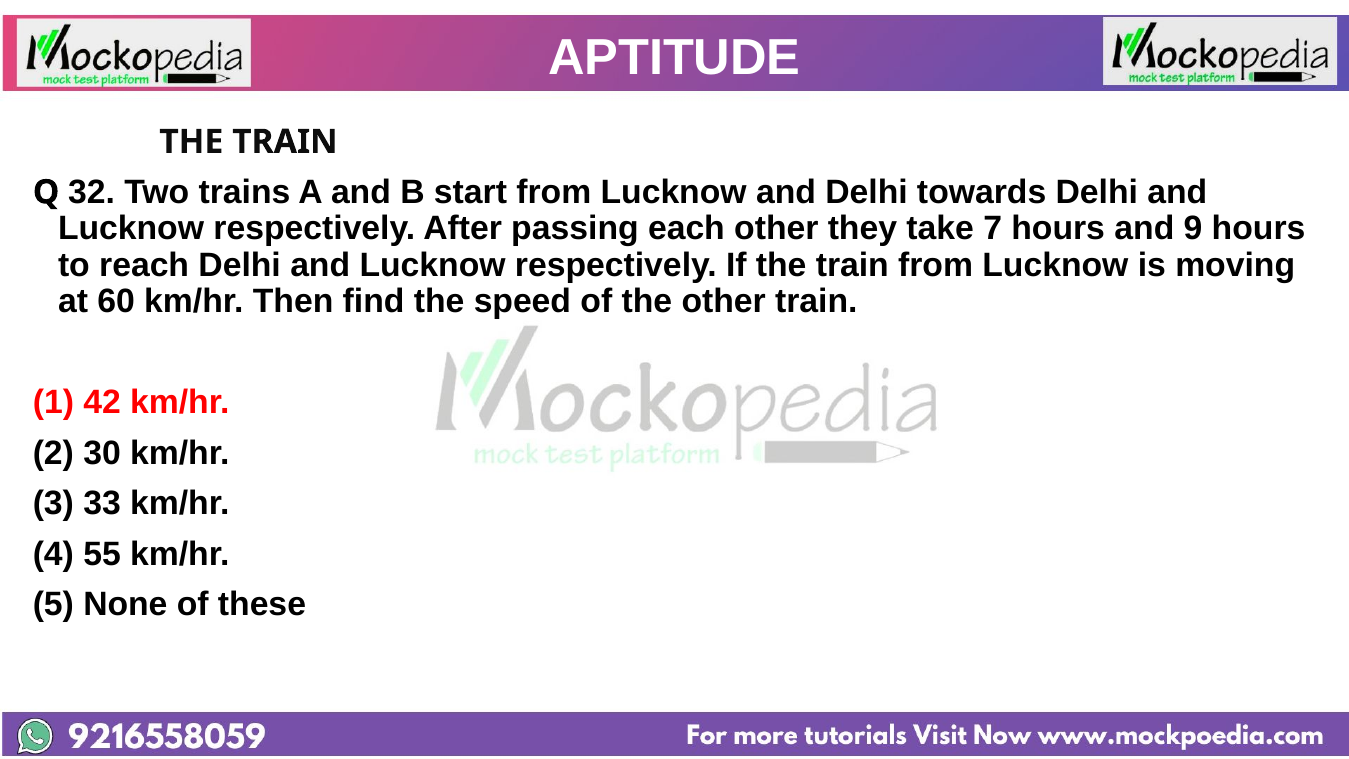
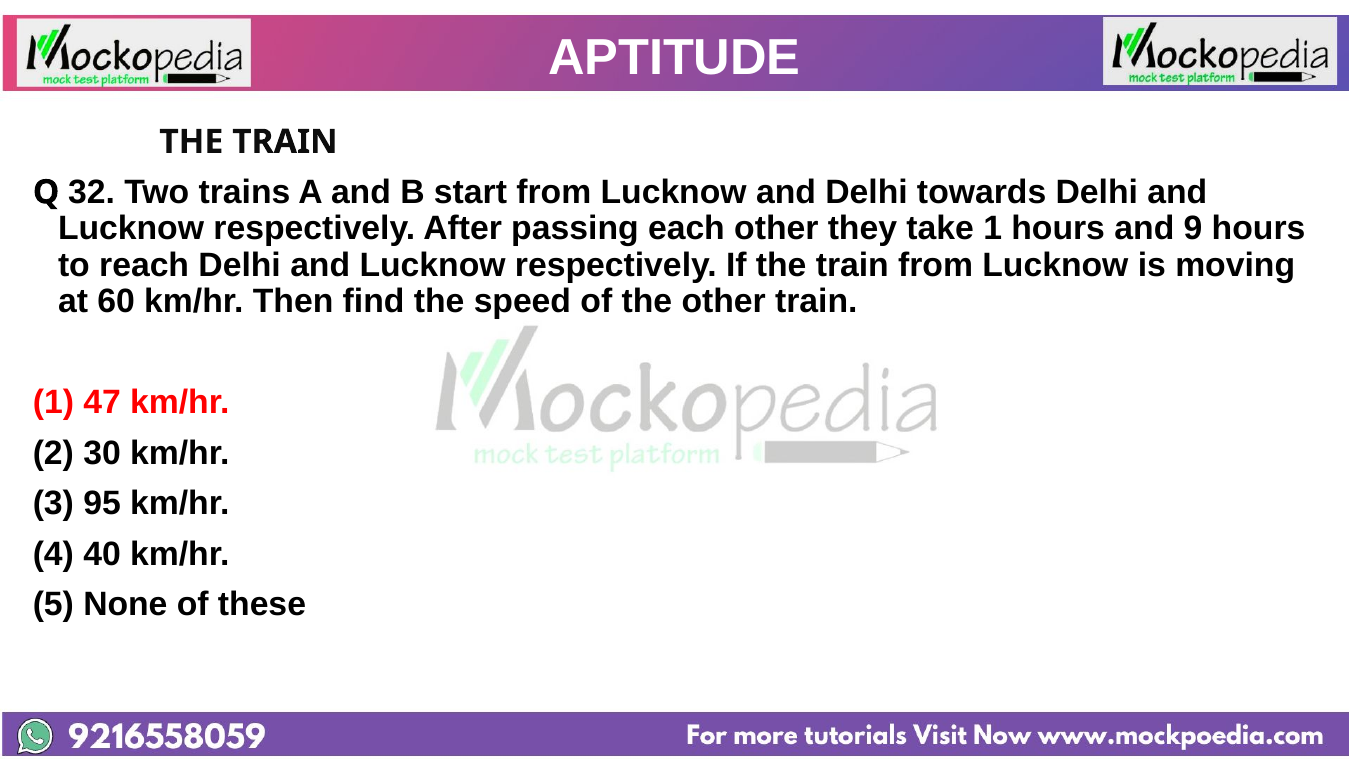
take 7: 7 -> 1 (993, 229)
42: 42 -> 47 (102, 402)
33: 33 -> 95 (102, 503)
55: 55 -> 40 (102, 554)
